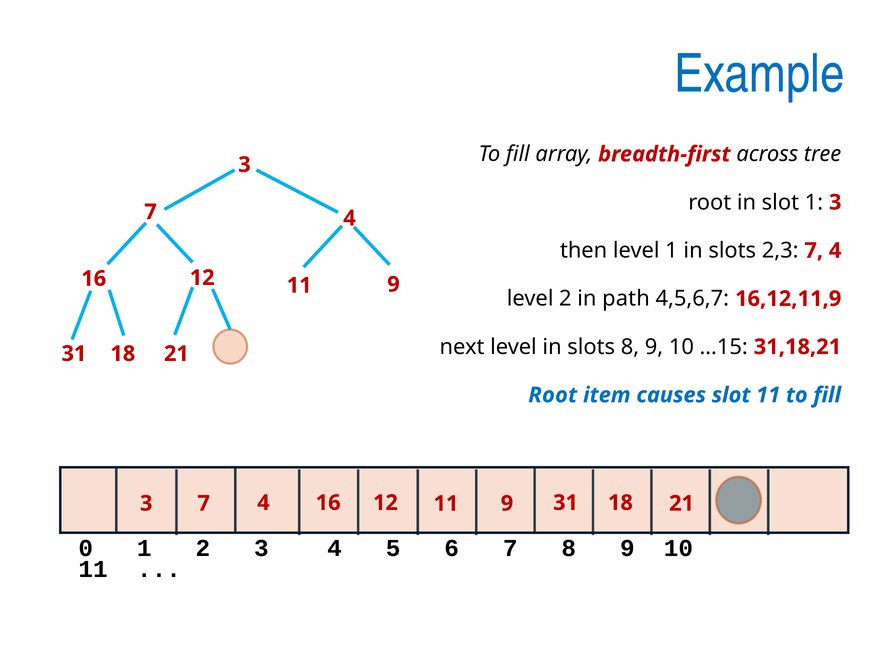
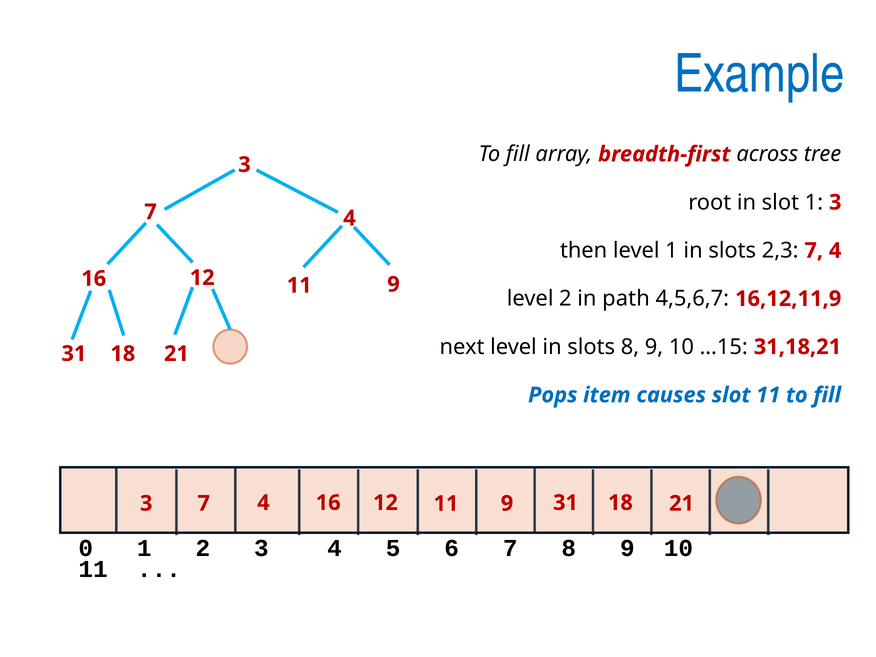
Root: Root -> Pops (553, 395)
